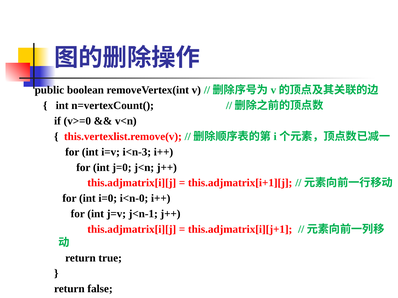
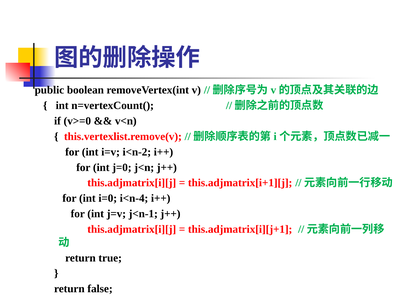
i<n-3: i<n-3 -> i<n-2 (137, 152)
i<n-0: i<n-0 -> i<n-4 (134, 199)
